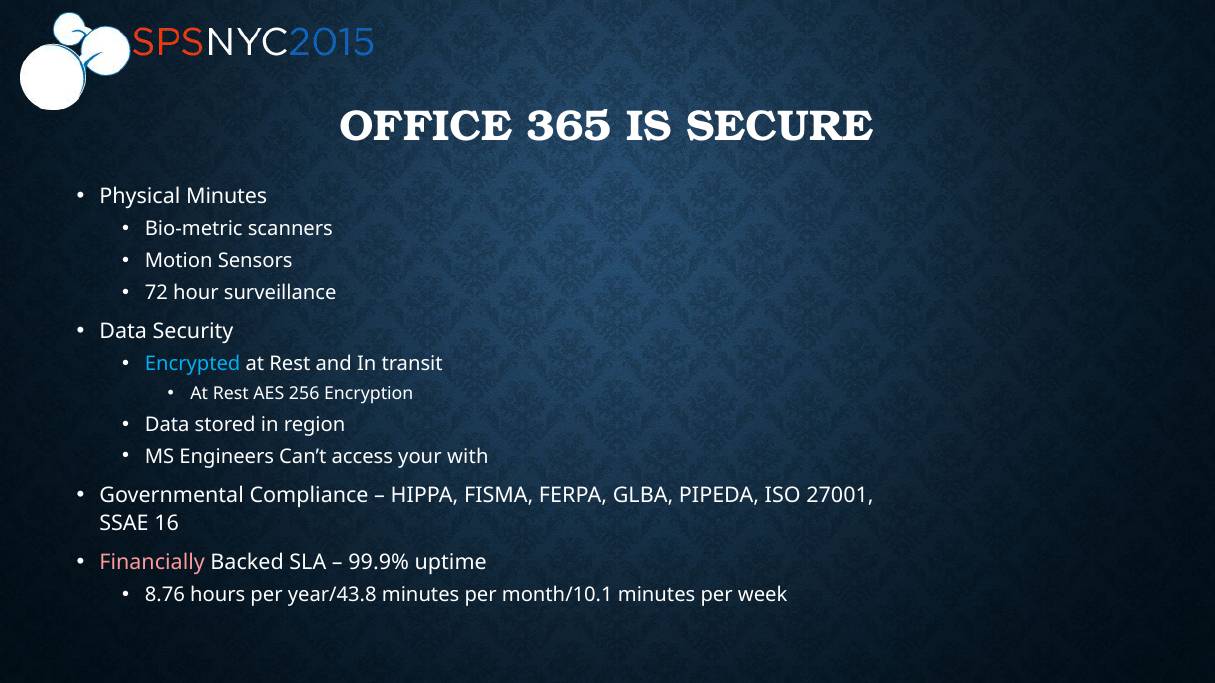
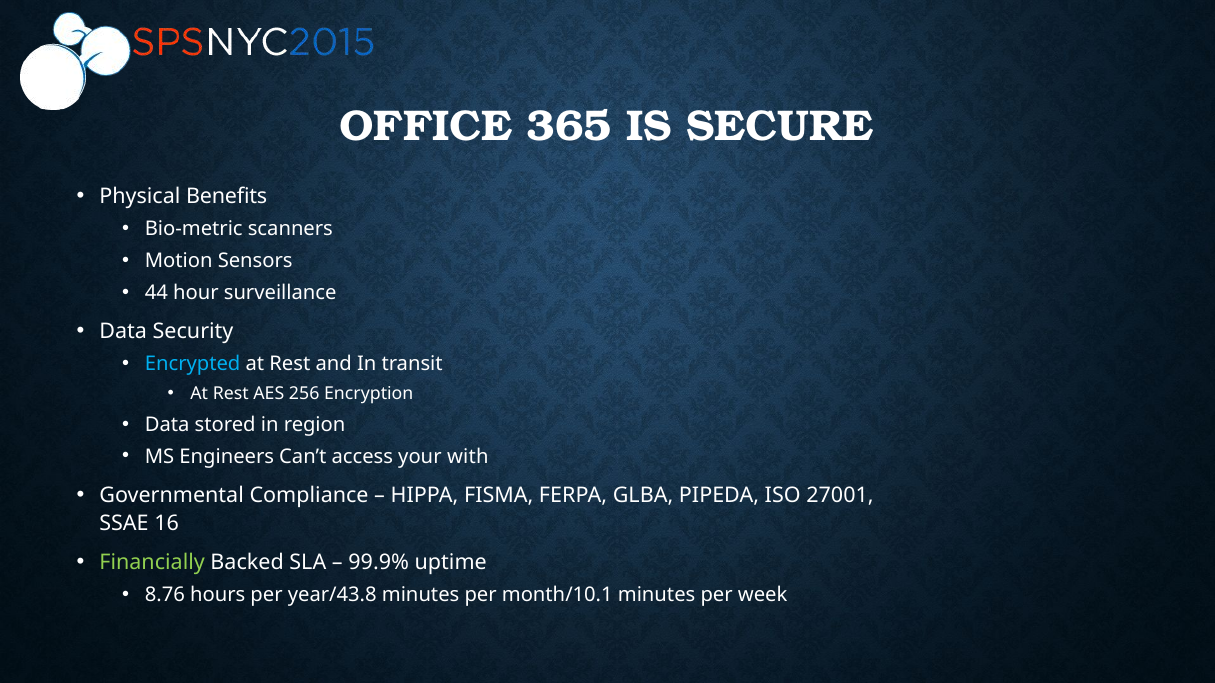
Physical Minutes: Minutes -> Benefits (227, 197)
72: 72 -> 44 (157, 293)
Financially colour: pink -> light green (152, 562)
